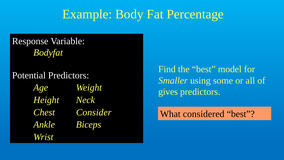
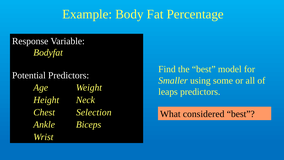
gives: gives -> leaps (168, 92)
Consider: Consider -> Selection (94, 112)
